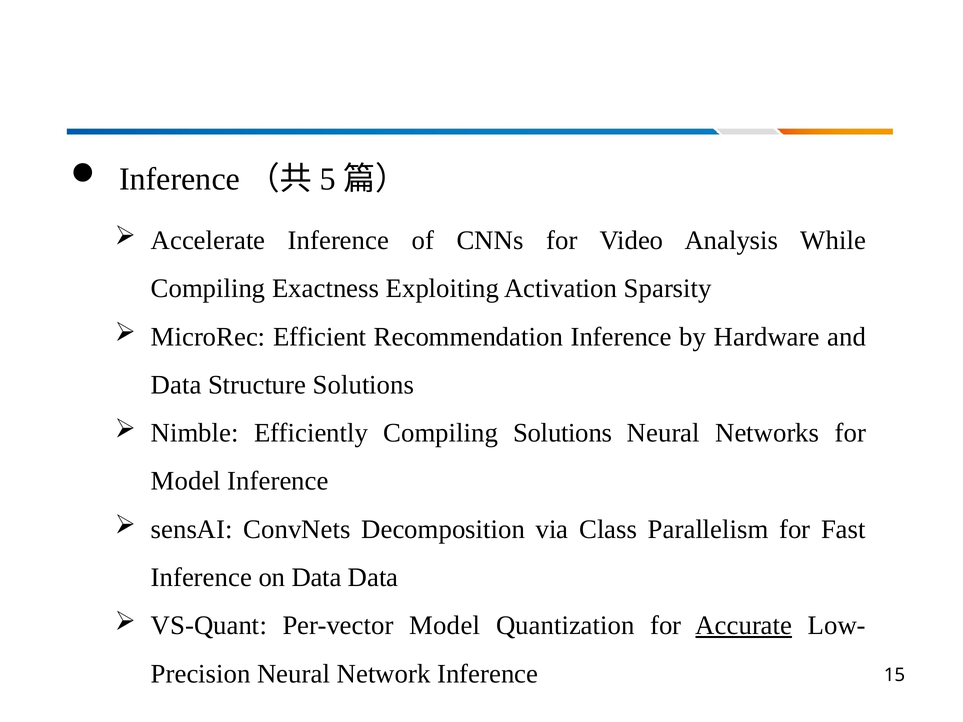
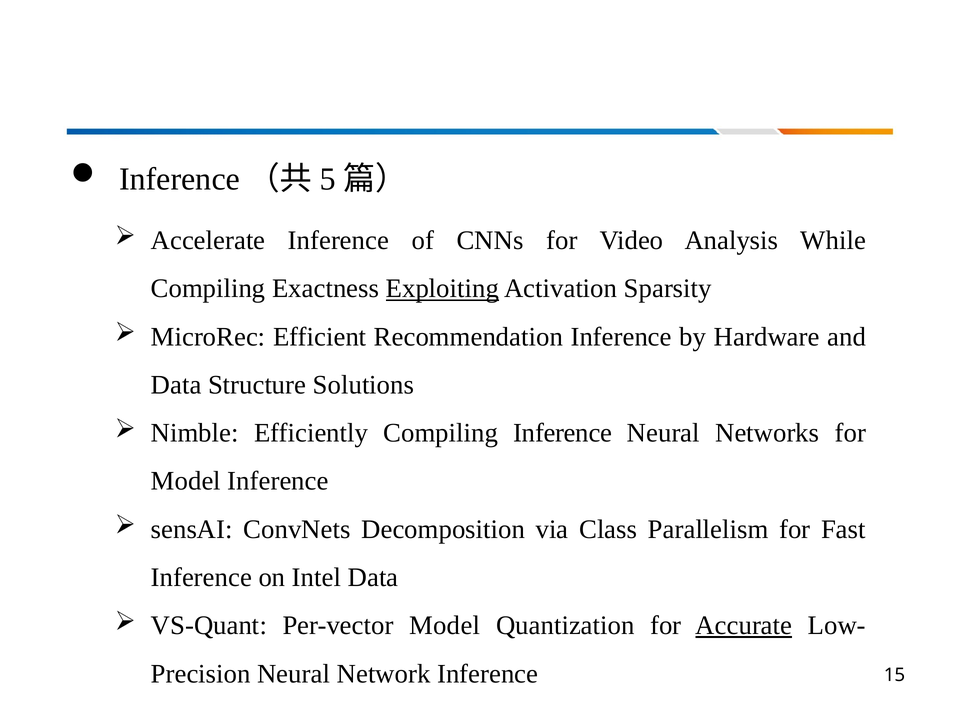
Exploiting underline: none -> present (442, 289)
Compiling Solutions: Solutions -> Inference (563, 433)
on Data: Data -> Intel (317, 578)
